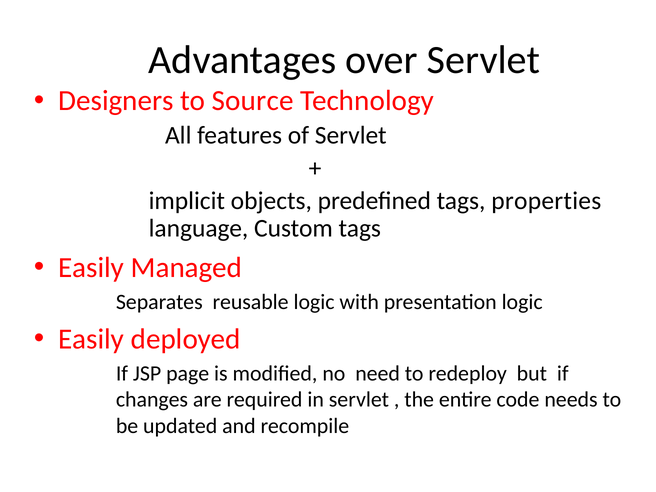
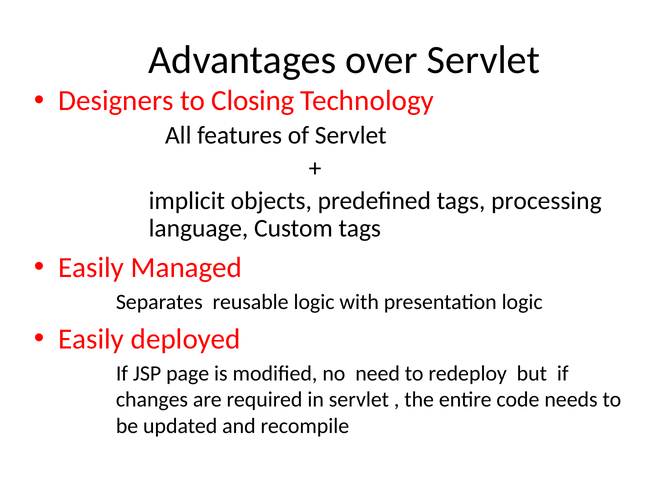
Source: Source -> Closing (253, 101)
properties: properties -> processing (546, 201)
